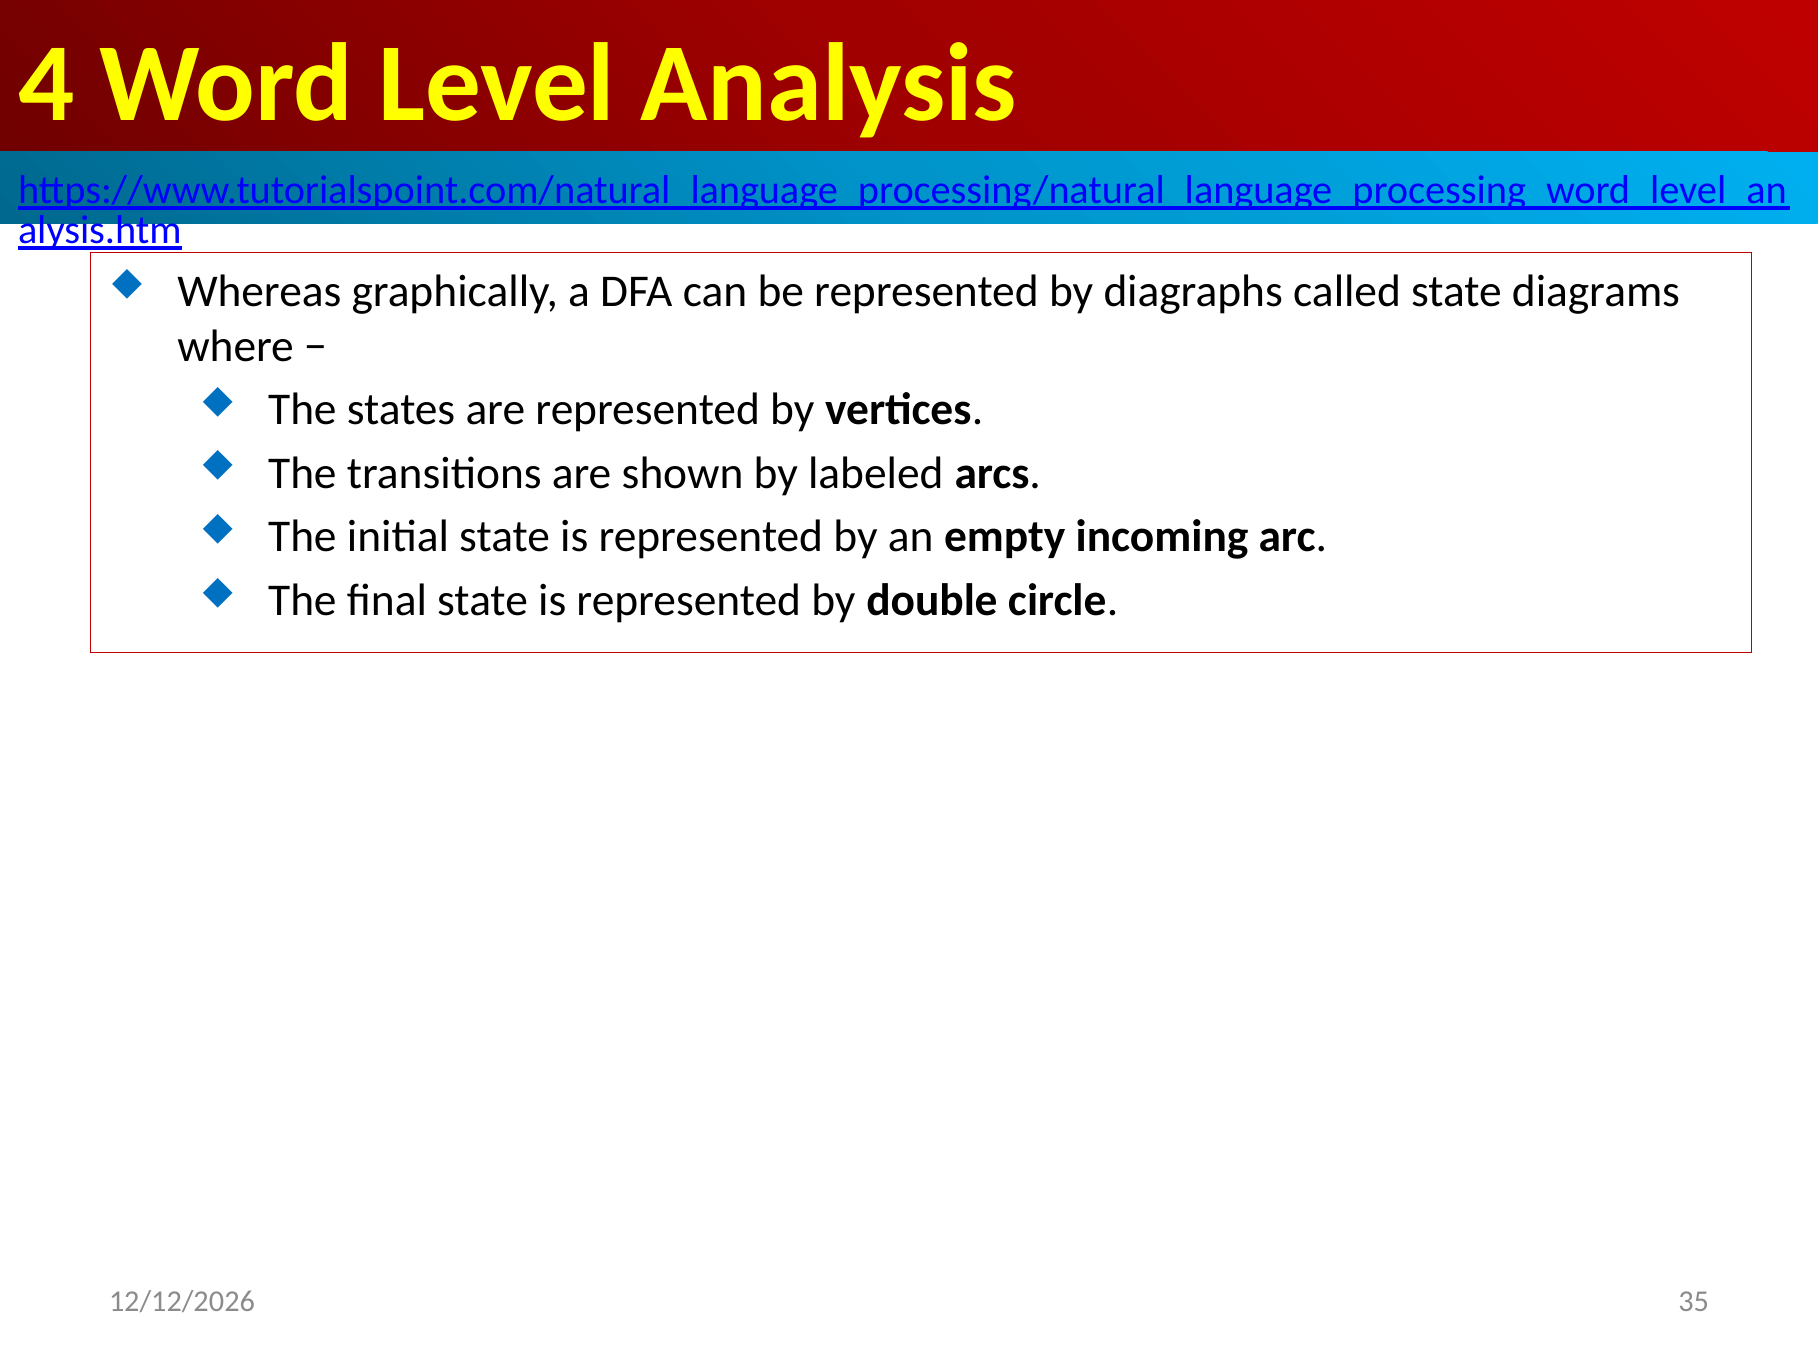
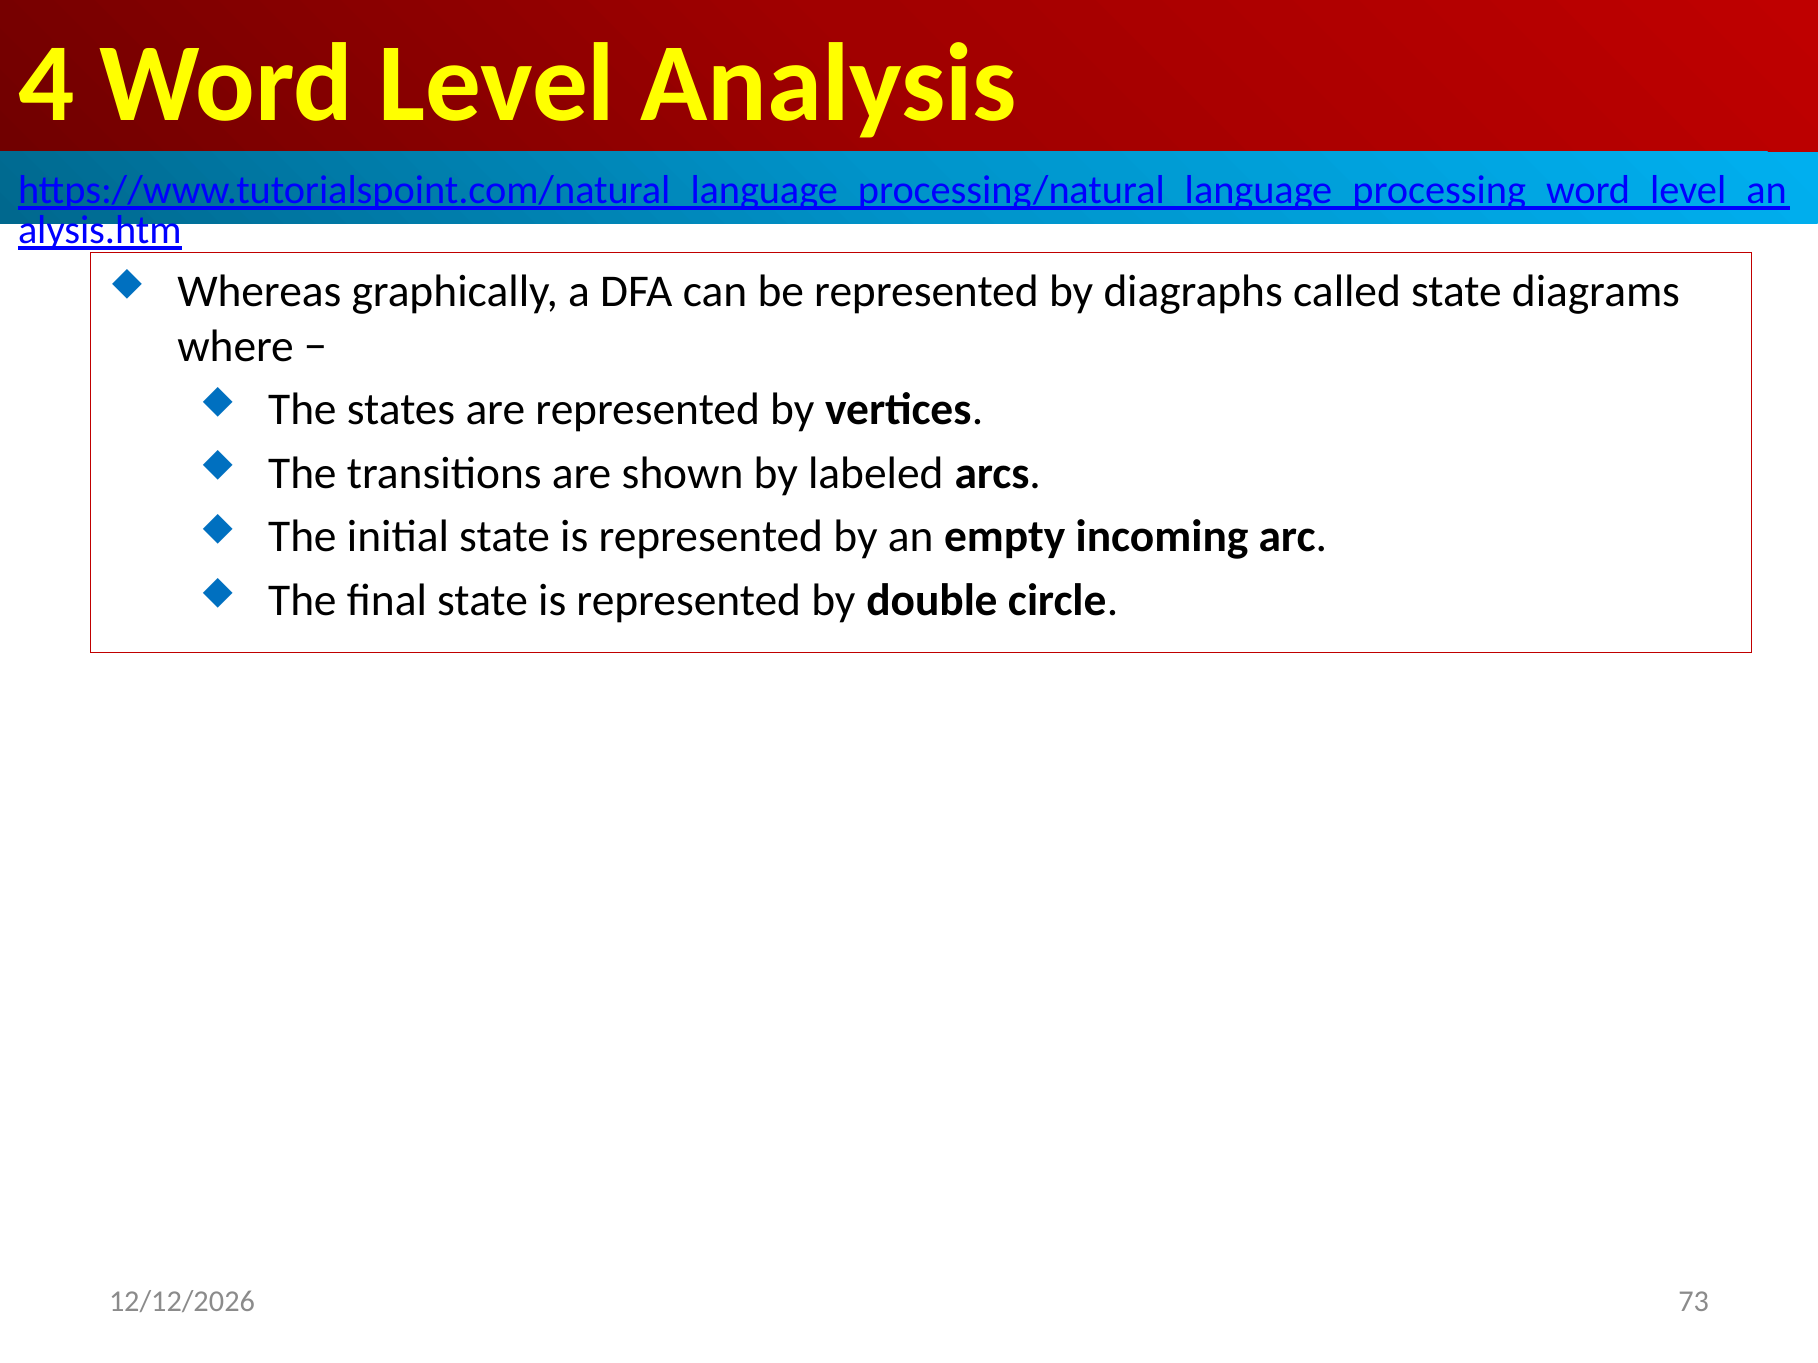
35: 35 -> 73 (1694, 1302)
